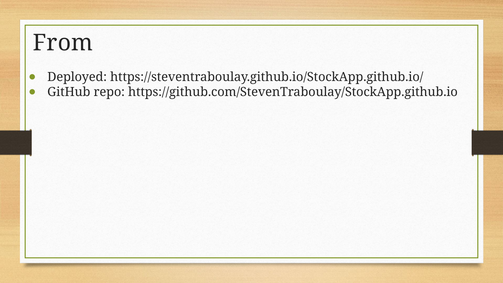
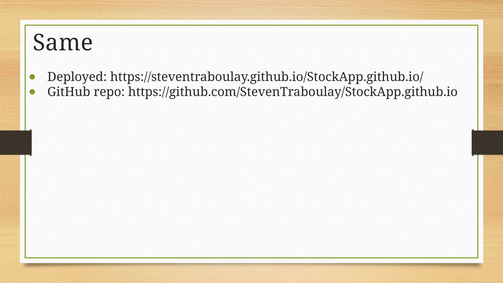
From: From -> Same (63, 43)
